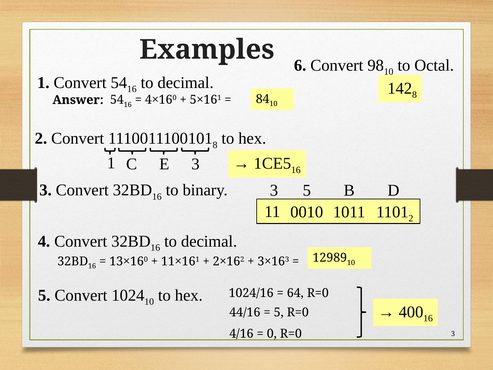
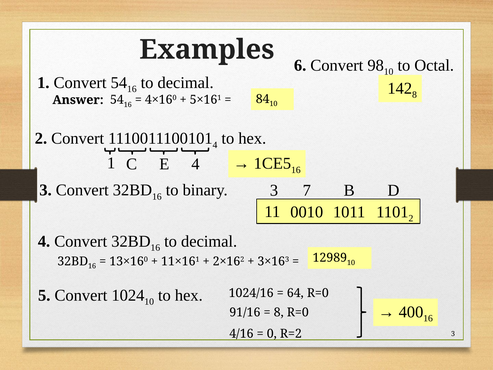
8: 8 -> 4 (215, 145)
E 3: 3 -> 4 (195, 164)
3 5: 5 -> 7 (307, 190)
44/16: 44/16 -> 91/16 (245, 312)
5: 5 -> 8 (279, 312)
0 R=0: R=0 -> R=2 (291, 333)
